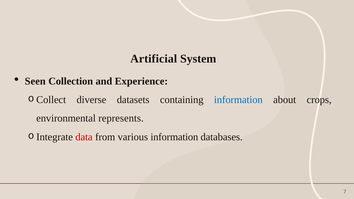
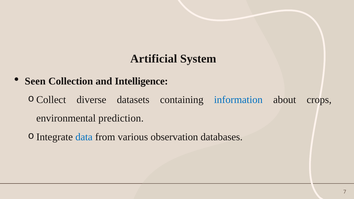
Experience: Experience -> Intelligence (141, 81)
represents: represents -> prediction (121, 118)
data colour: red -> blue (84, 137)
various information: information -> observation (174, 137)
